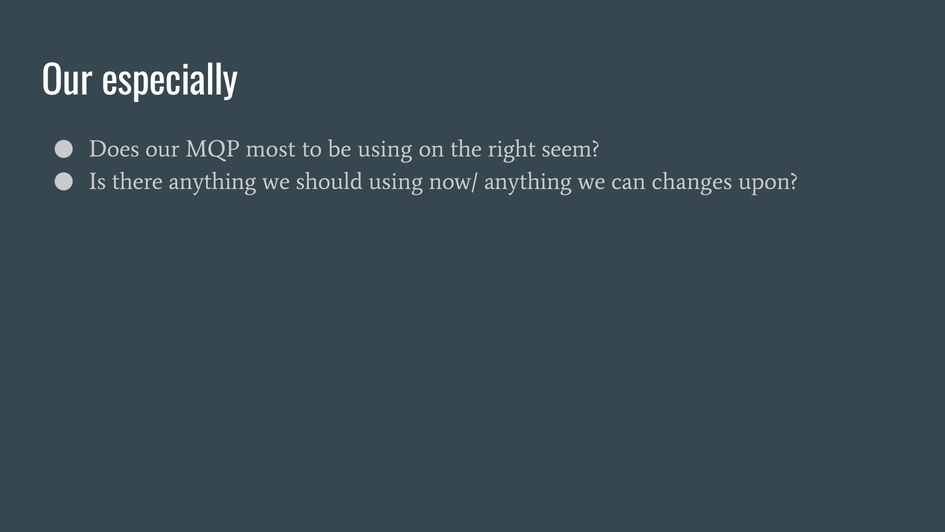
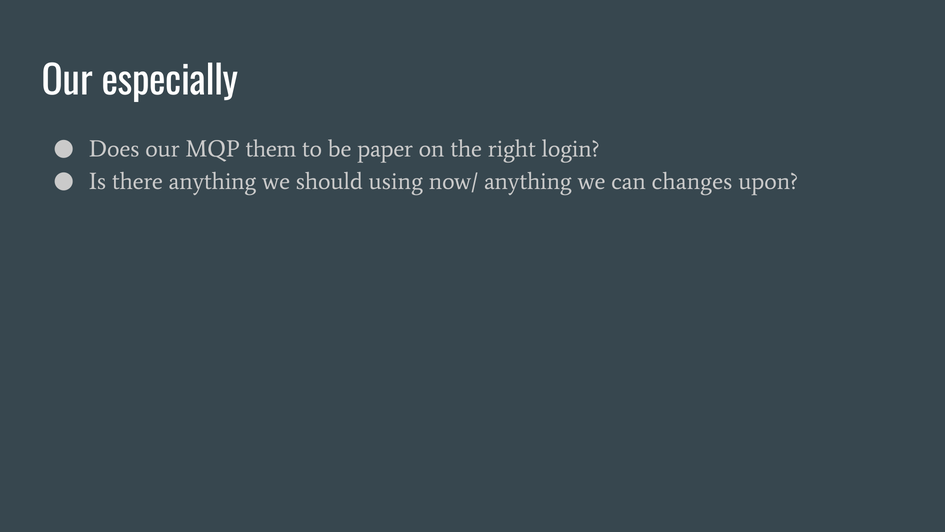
most: most -> them (271, 149)
be using: using -> paper (385, 149)
seem: seem -> login (571, 149)
